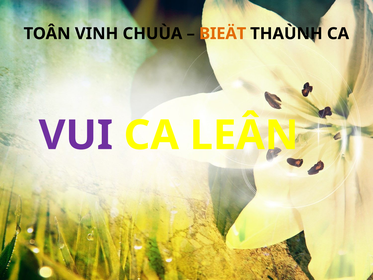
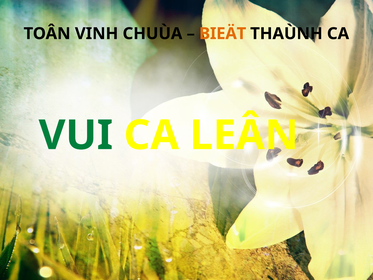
VUI colour: purple -> green (76, 135)
